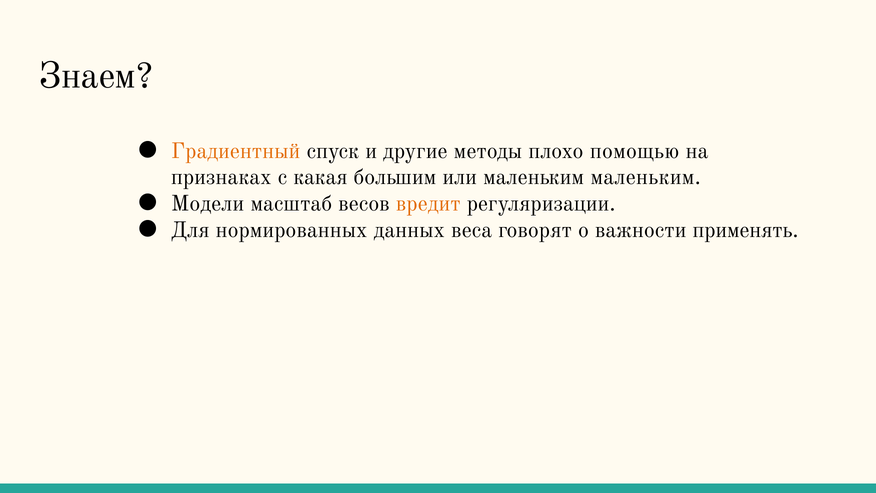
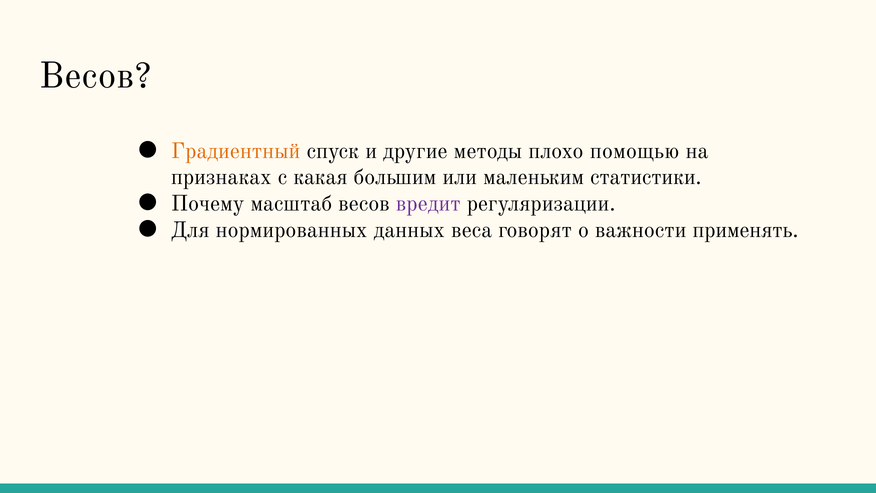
Знаем: Знаем -> Весов (95, 76)
маленьким маленьким: маленьким -> статистики (646, 177)
Модели: Модели -> Почему (208, 203)
вредит colour: orange -> purple (428, 203)
